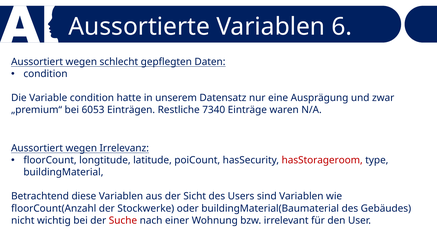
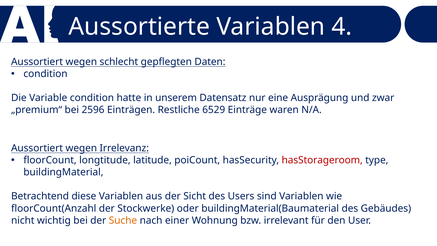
6: 6 -> 4 (342, 27)
6053: 6053 -> 2596 (93, 110)
7340: 7340 -> 6529 (214, 110)
Suche colour: red -> orange (123, 220)
